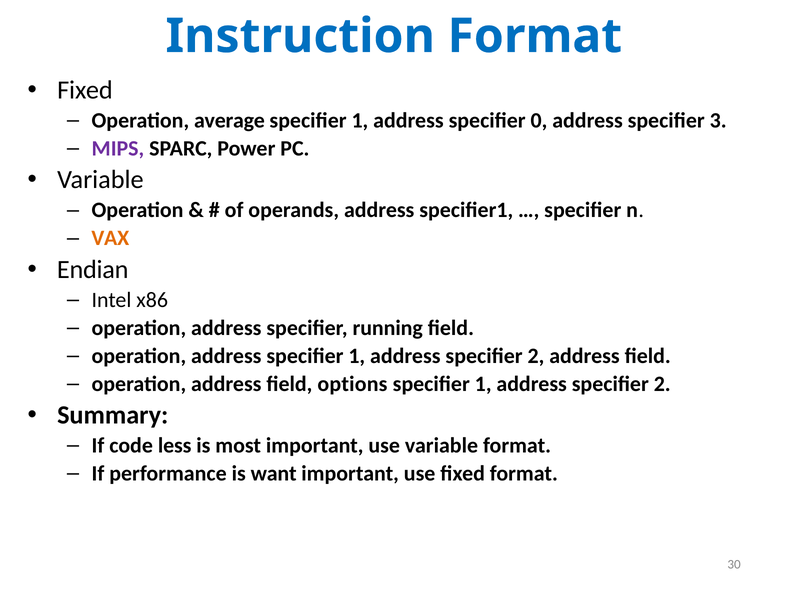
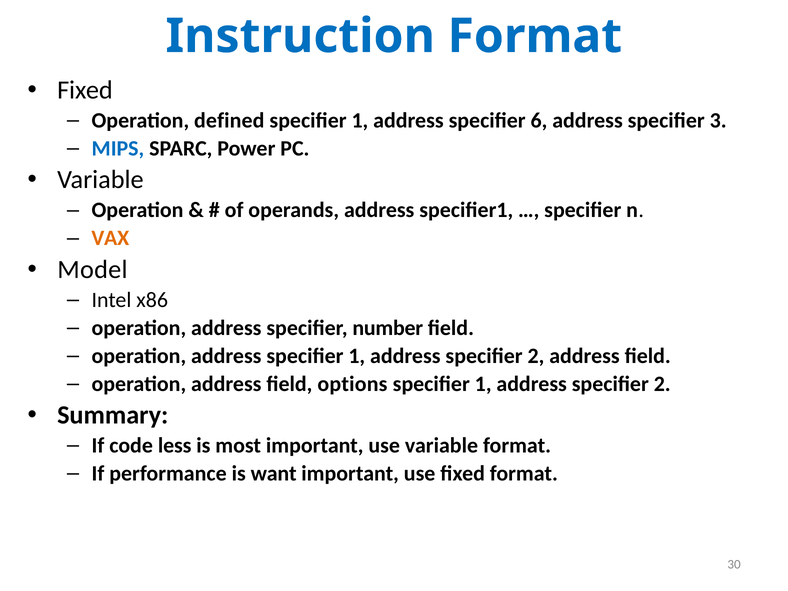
average: average -> defined (229, 121)
0: 0 -> 6 (539, 121)
MIPS colour: purple -> blue (118, 149)
Endian: Endian -> Model (92, 269)
running: running -> number (388, 328)
